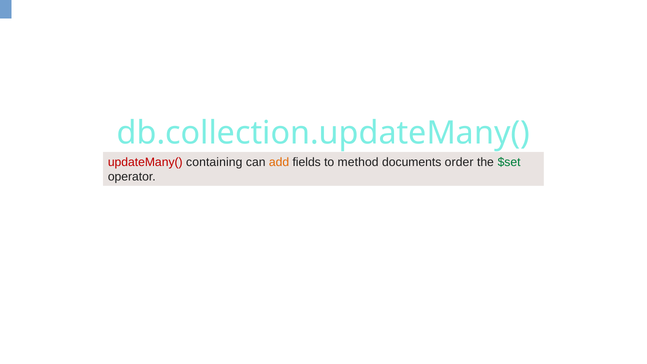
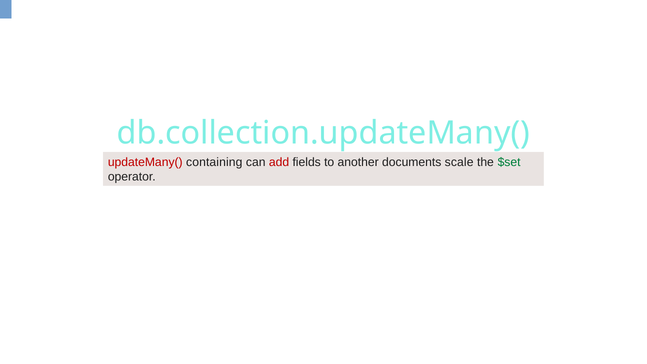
add colour: orange -> red (279, 162)
method: method -> another (358, 162)
order: order -> scale (459, 162)
